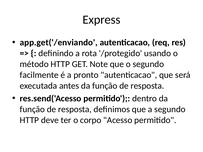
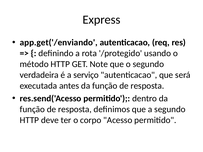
facilmente: facilmente -> verdadeira (39, 75)
pronto: pronto -> serviço (86, 75)
